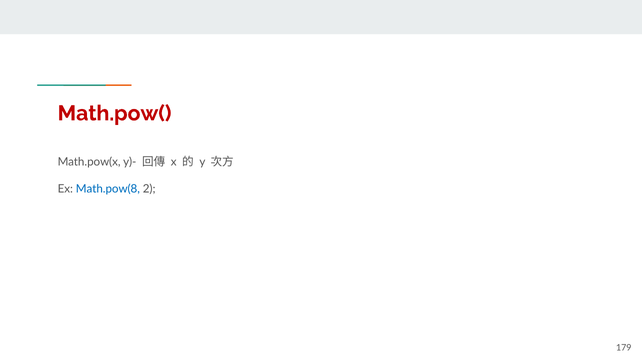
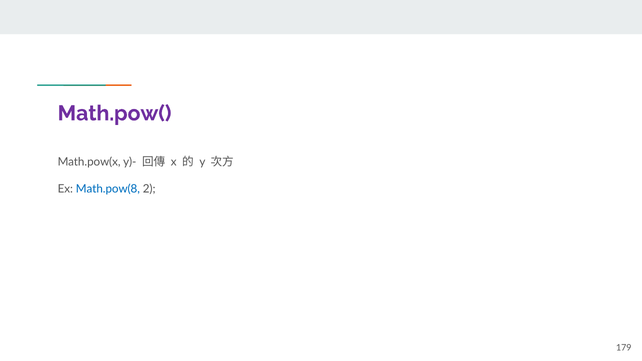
Math.pow( colour: red -> purple (115, 113)
